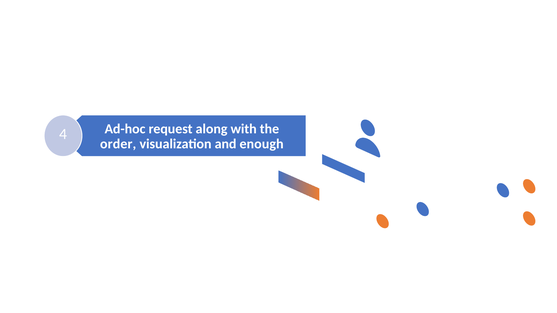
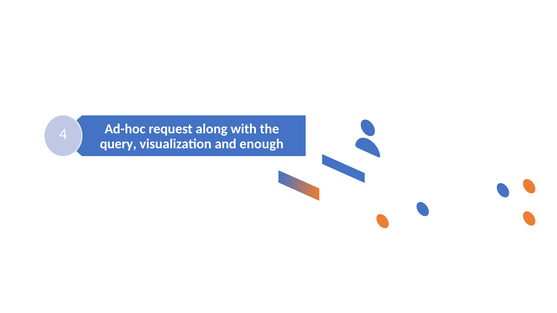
order: order -> query (118, 144)
